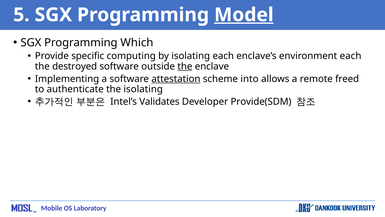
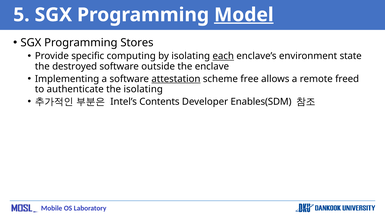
Which: Which -> Stores (137, 43)
each underline: none -> present (223, 56)
environment each: each -> state (351, 56)
the underline: present -> none (185, 66)
into: into -> free (250, 79)
Validates: Validates -> Contents (159, 101)
Provide(SDM: Provide(SDM -> Enables(SDM (261, 101)
